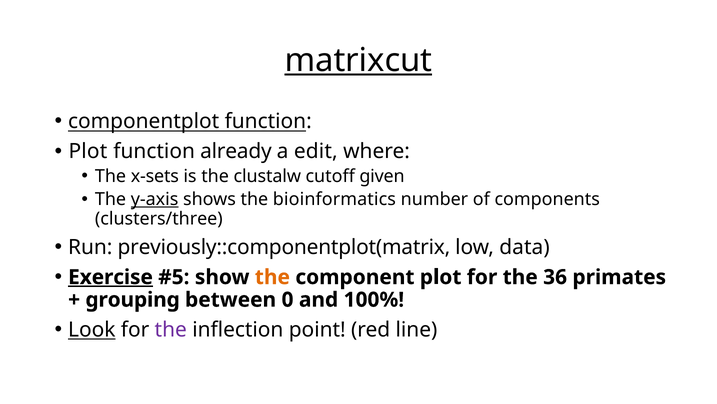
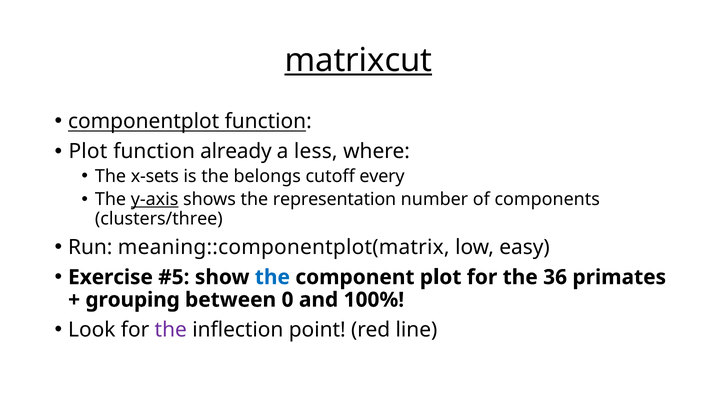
edit: edit -> less (316, 151)
clustalw: clustalw -> belongs (267, 176)
given: given -> every (382, 176)
bioinformatics: bioinformatics -> representation (335, 199)
previously::componentplot(matrix: previously::componentplot(matrix -> meaning::componentplot(matrix (284, 247)
data: data -> easy (525, 247)
Exercise underline: present -> none (110, 277)
the colour: orange -> blue (272, 277)
Look underline: present -> none (92, 329)
